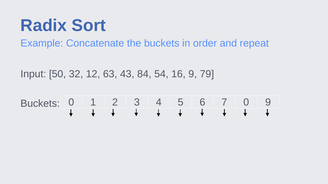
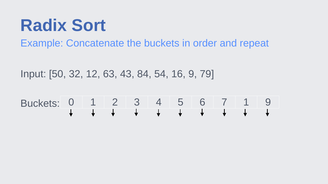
7 0: 0 -> 1 (246, 103)
